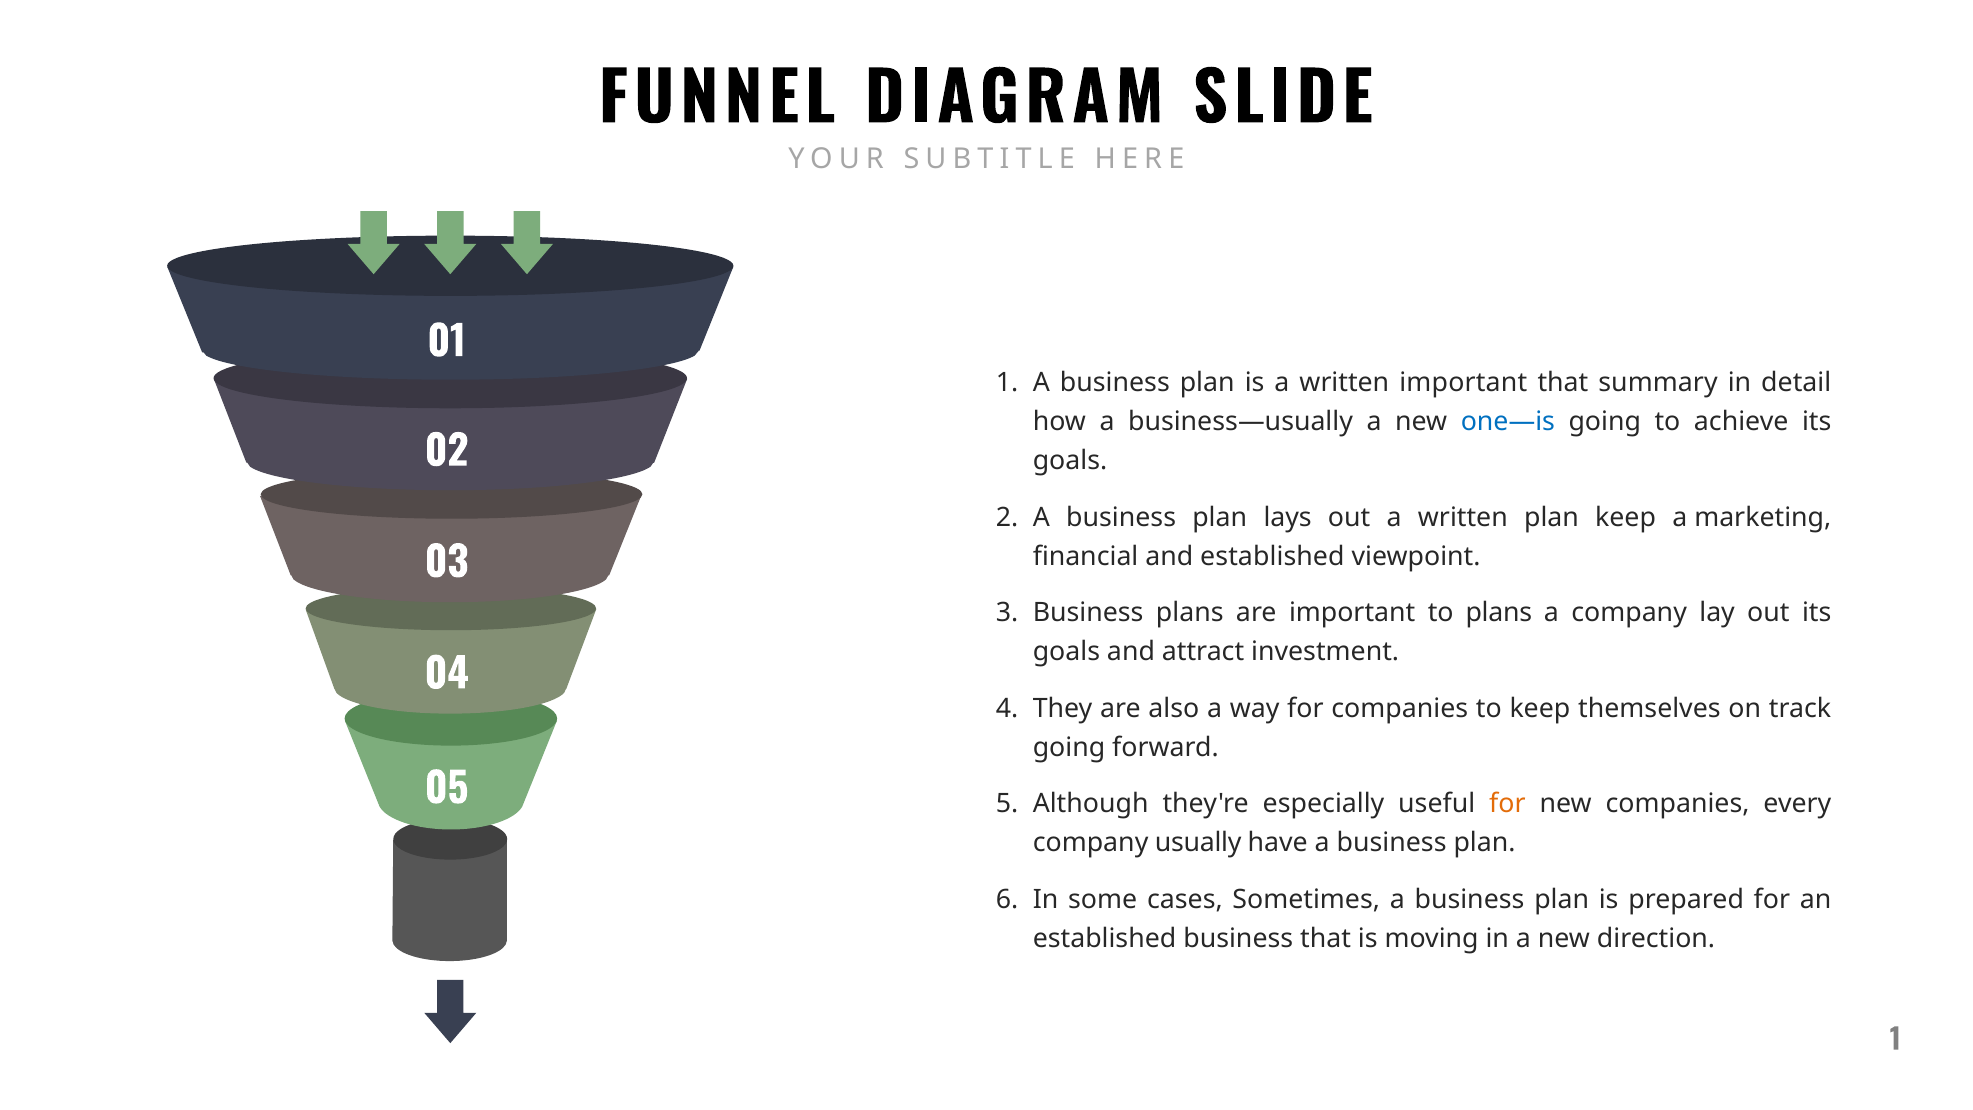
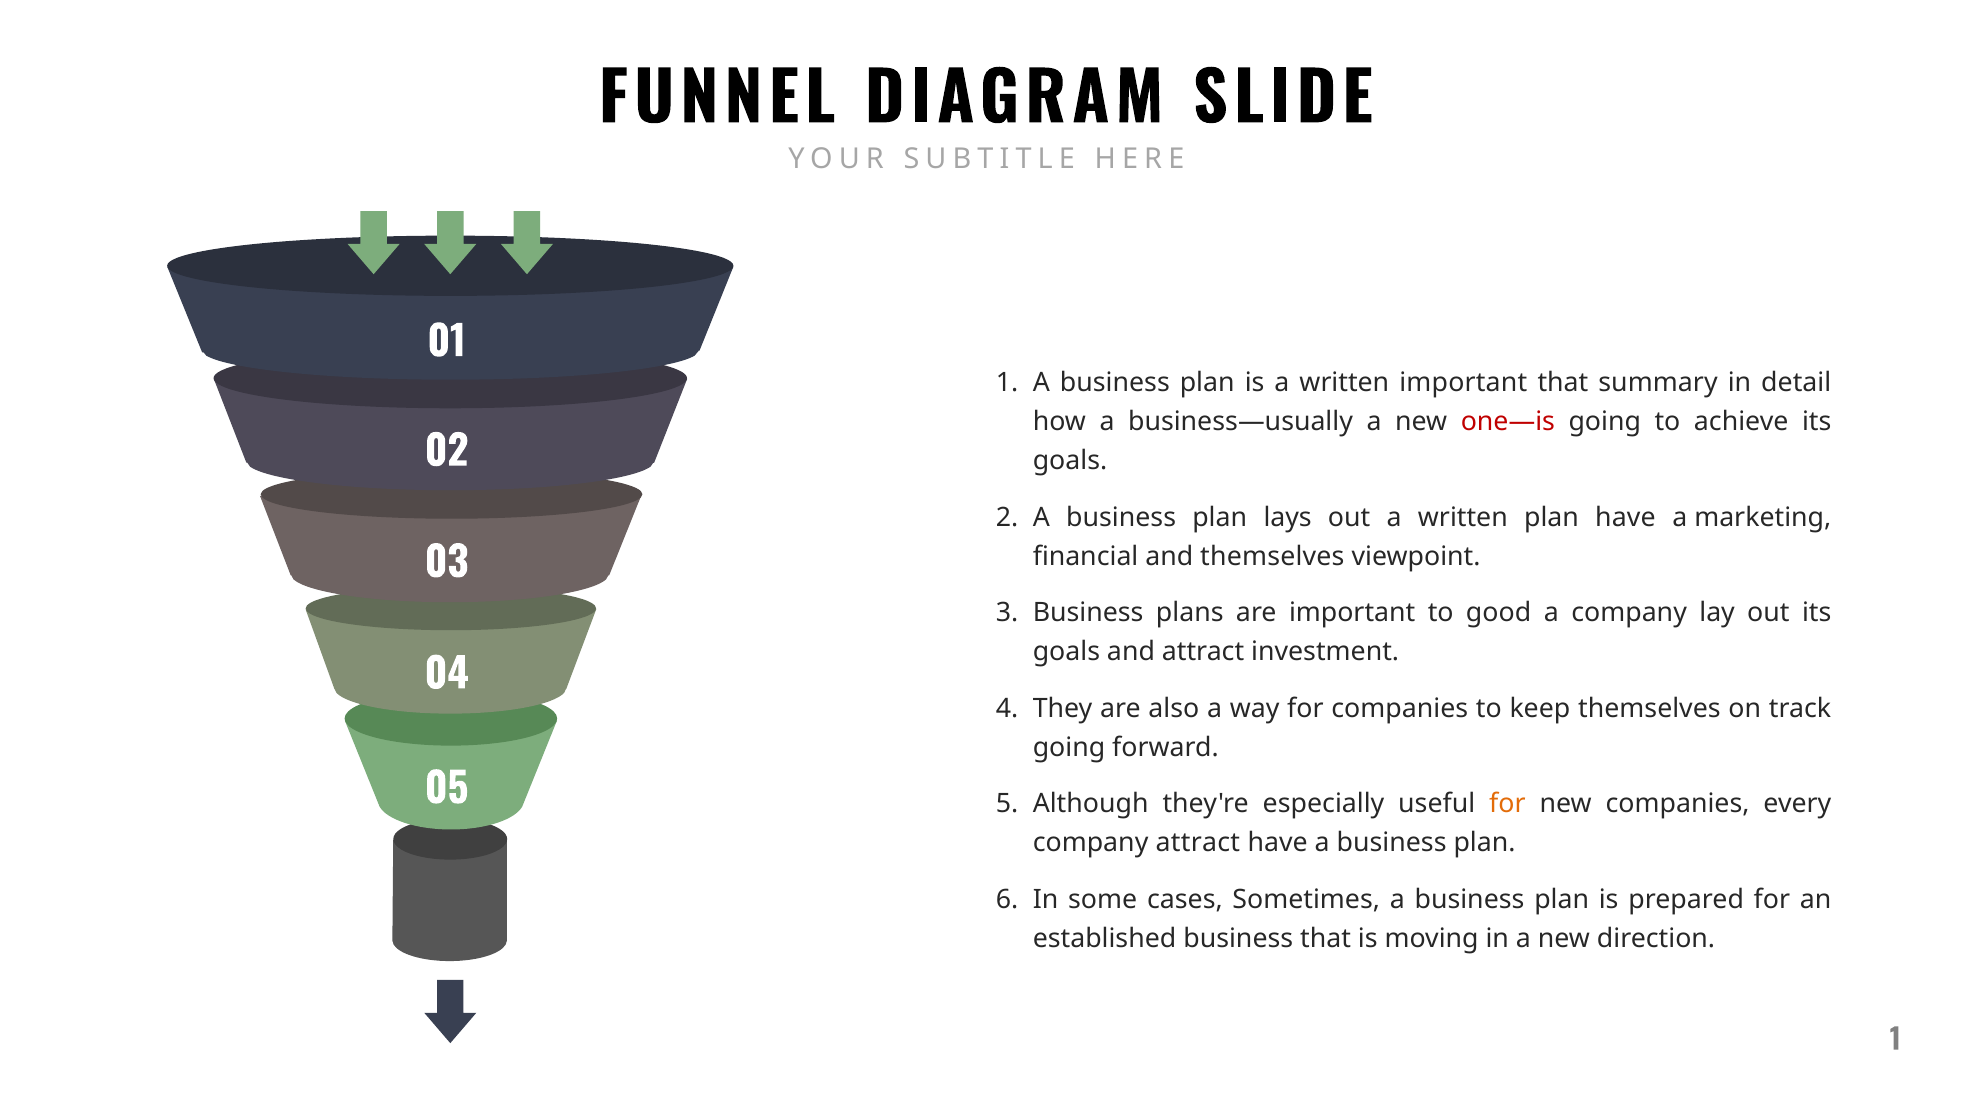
one—is colour: blue -> red (1508, 422)
plan keep: keep -> have (1625, 517)
and established: established -> themselves (1272, 556)
to plans: plans -> good (1499, 613)
company usually: usually -> attract (1198, 843)
